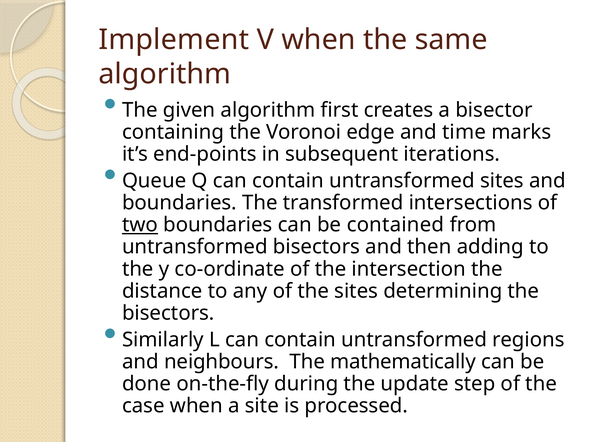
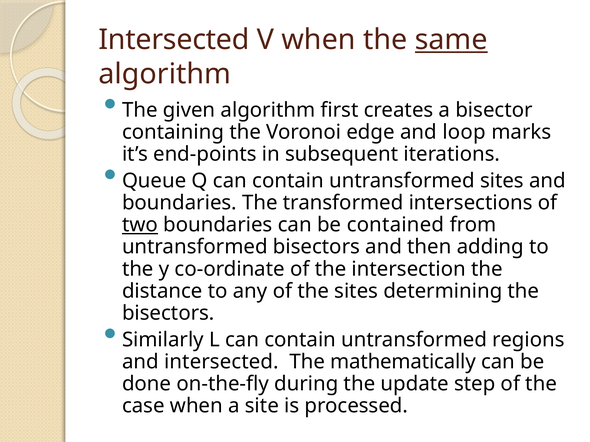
Implement: Implement -> Intersected (174, 40)
same underline: none -> present (451, 40)
time: time -> loop (464, 132)
and neighbours: neighbours -> intersected (221, 362)
